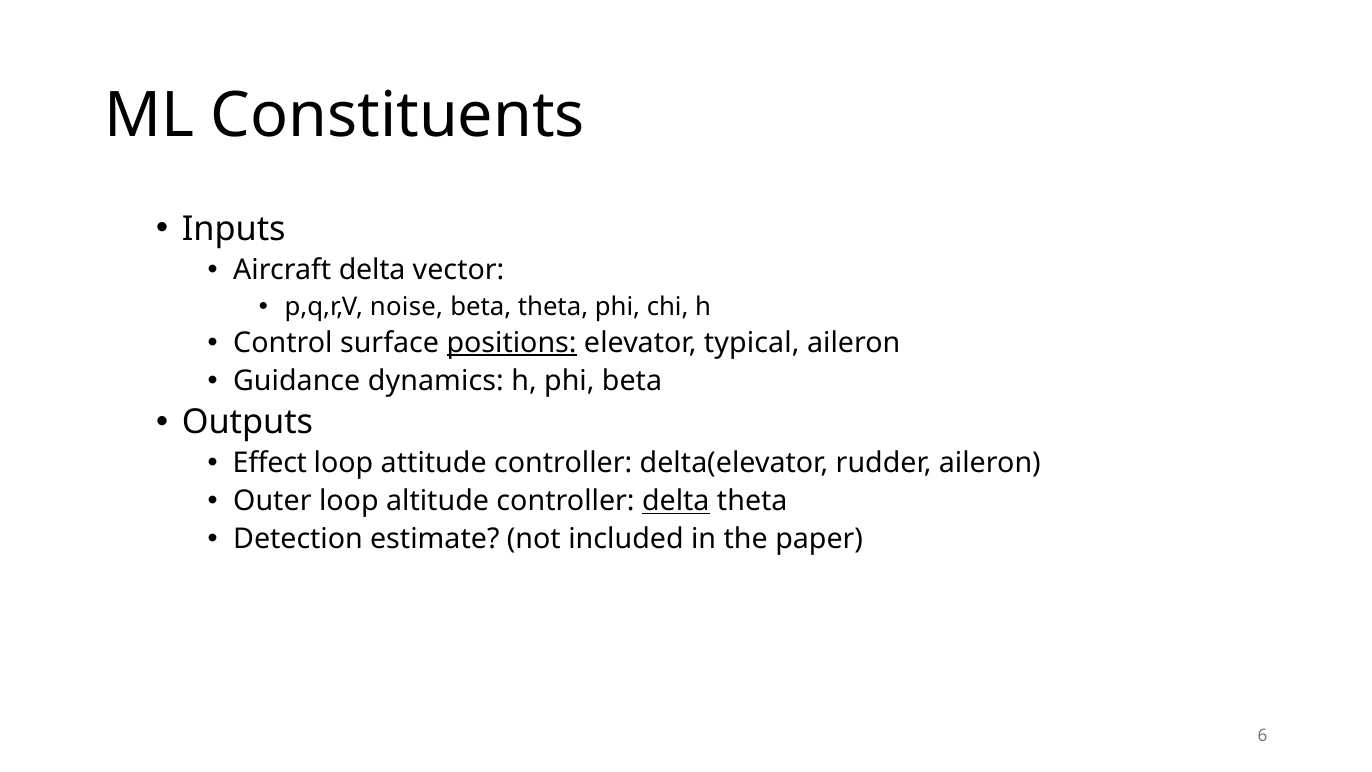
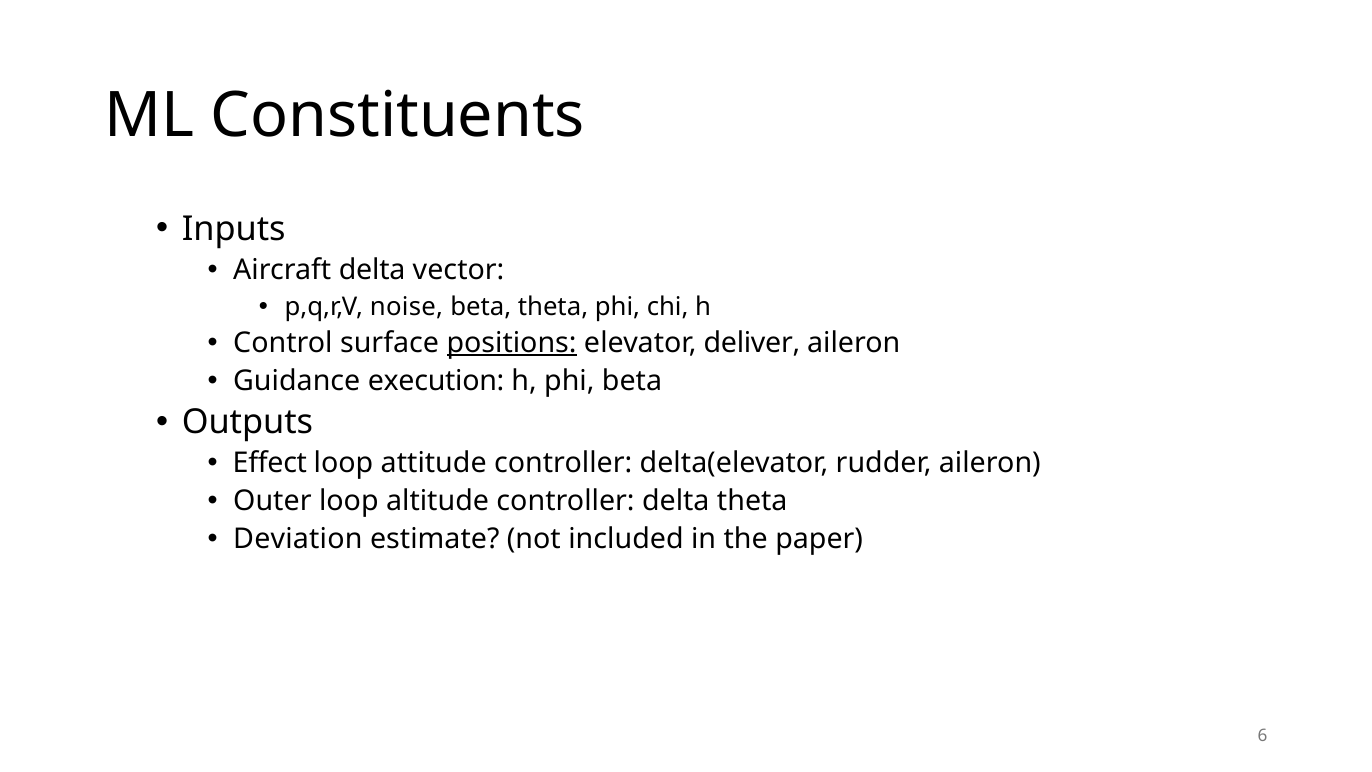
typical: typical -> deliver (752, 343)
dynamics: dynamics -> execution (436, 381)
delta underline: present -> none (676, 501)
Detection: Detection -> Deviation (298, 539)
